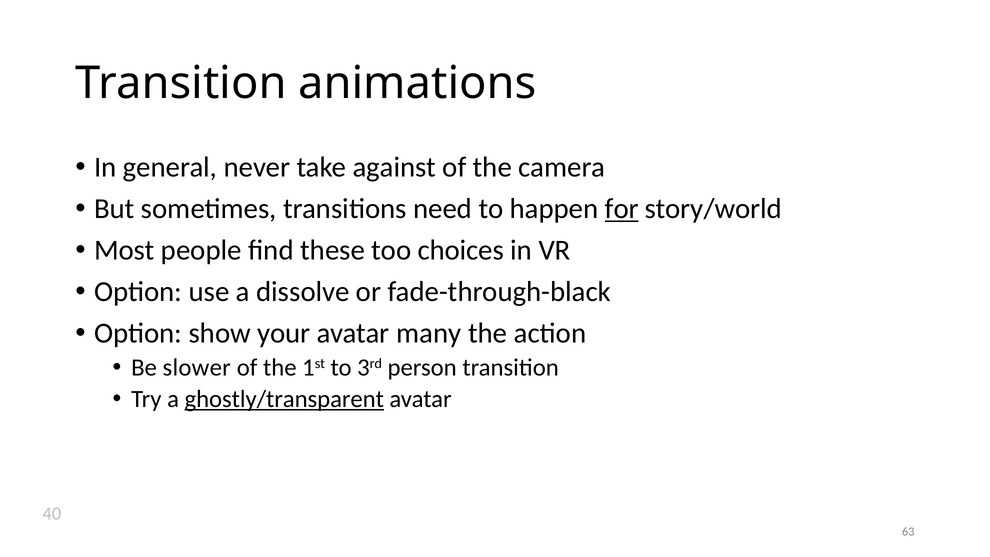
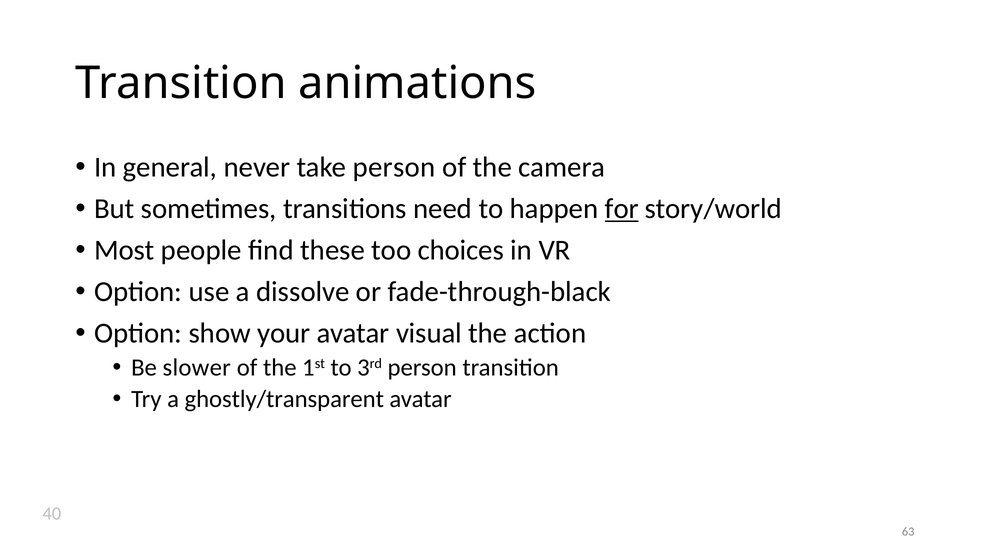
take against: against -> person (394, 167)
many: many -> visual (429, 333)
ghostly/transparent underline: present -> none (284, 399)
